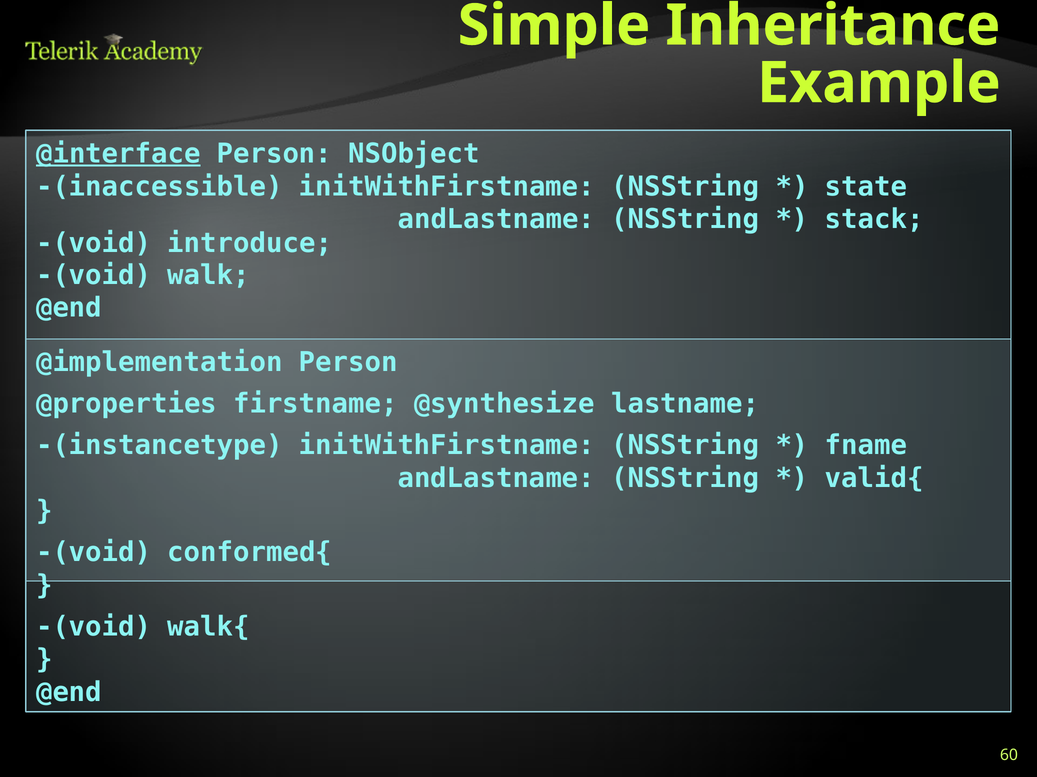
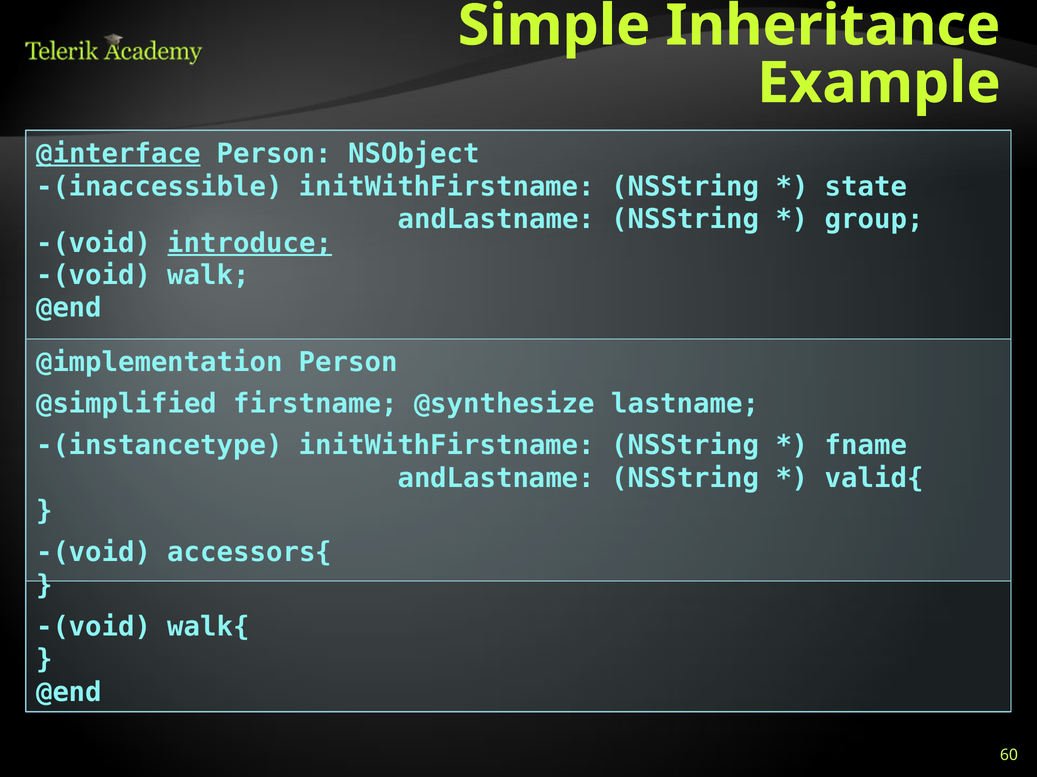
stack: stack -> group (874, 220)
introduce underline: none -> present (250, 243)
@properties: @properties -> @simplified (126, 404)
conformed{: conformed{ -> accessors{ (250, 553)
